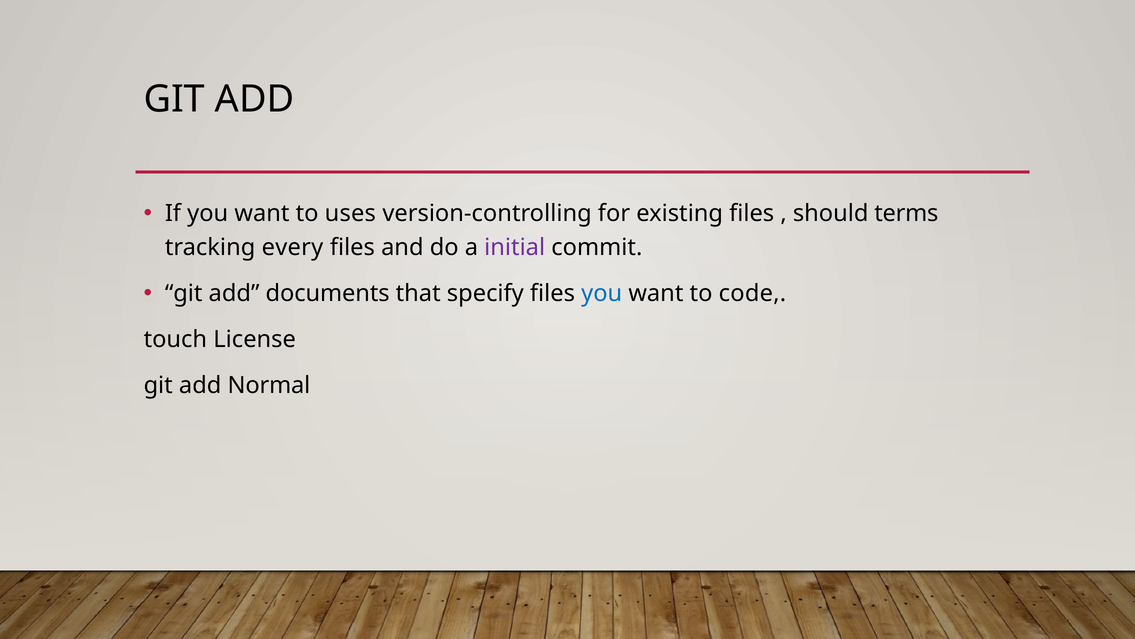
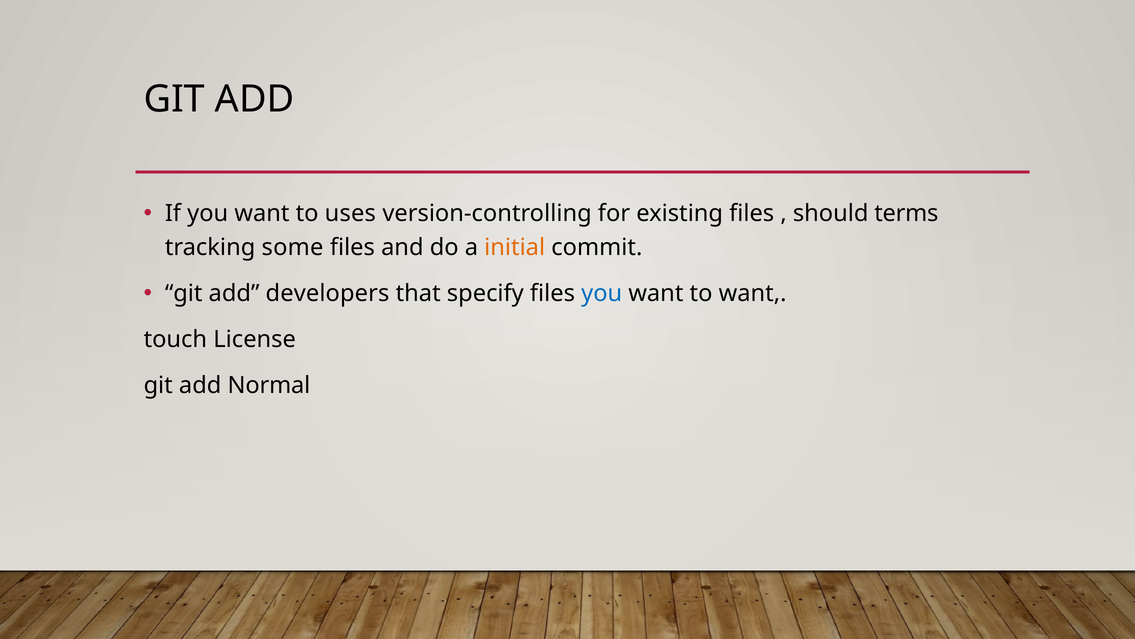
every: every -> some (292, 247)
initial colour: purple -> orange (515, 247)
documents: documents -> developers (328, 293)
to code: code -> want (753, 293)
